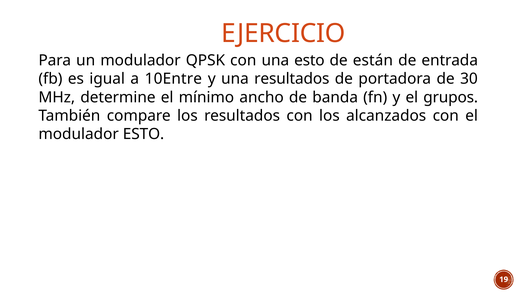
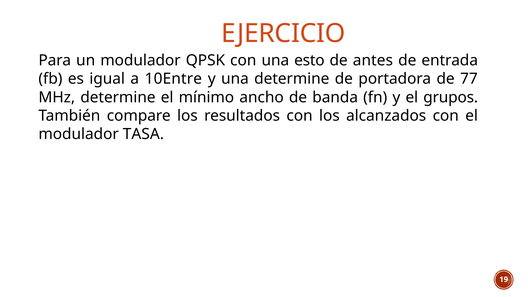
están: están -> antes (373, 60)
una resultados: resultados -> determine (292, 79)
30: 30 -> 77 (469, 79)
modulador ESTO: ESTO -> TASA (143, 134)
